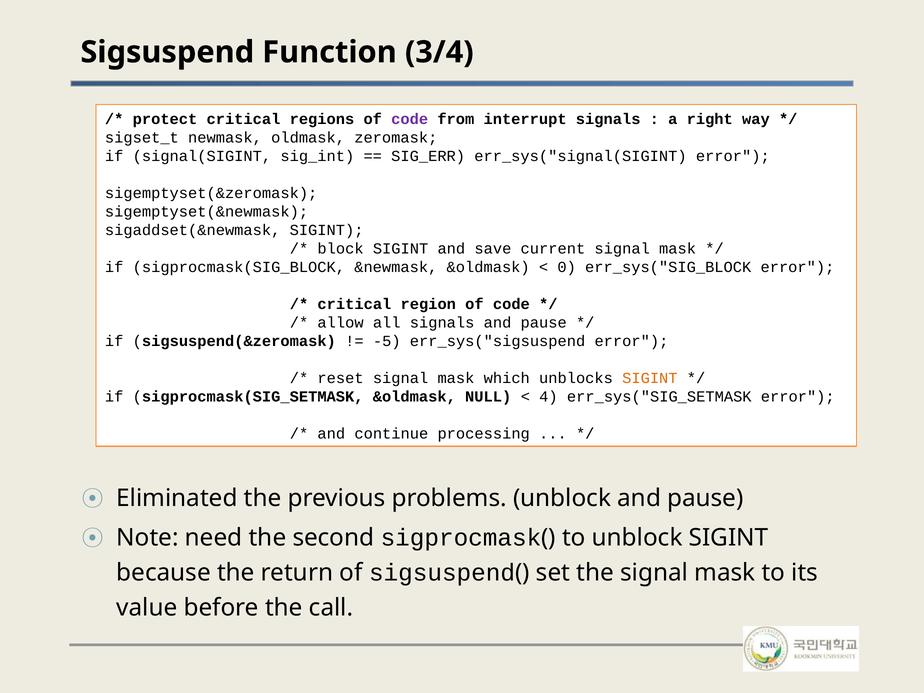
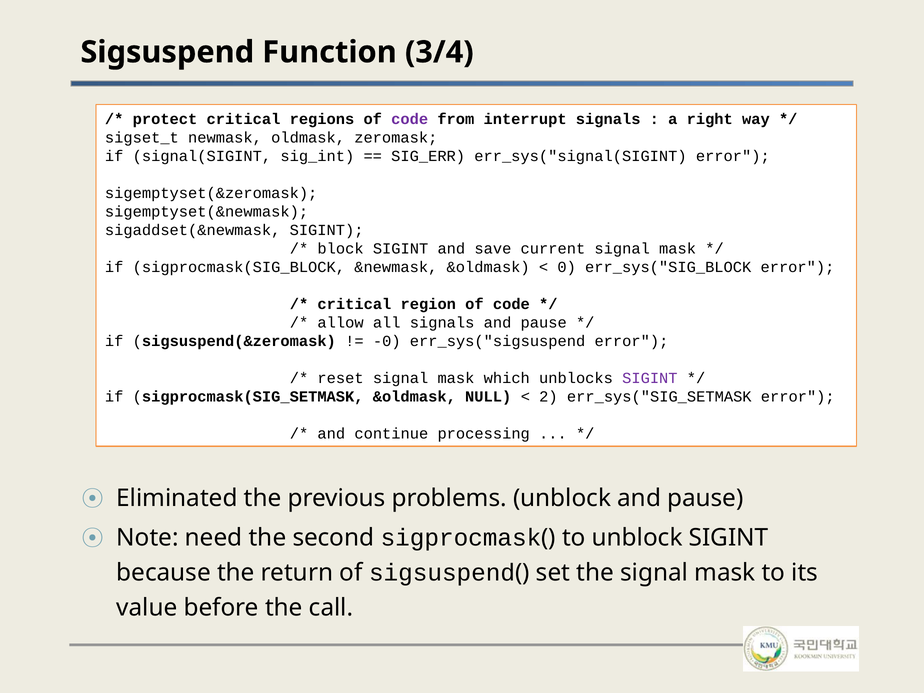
-5: -5 -> -0 (387, 341)
SIGINT colour: orange -> purple (650, 378)
4: 4 -> 2 (548, 397)
